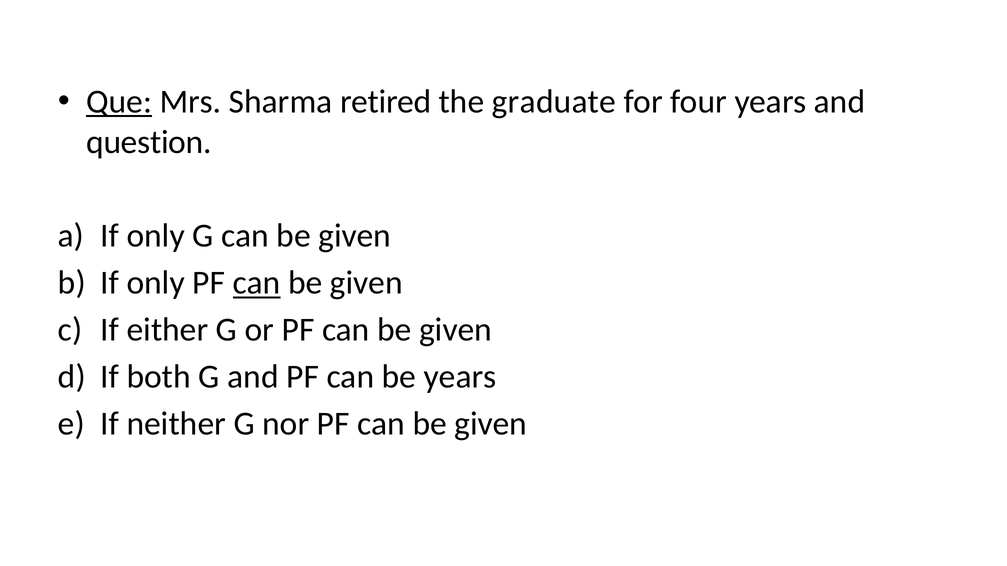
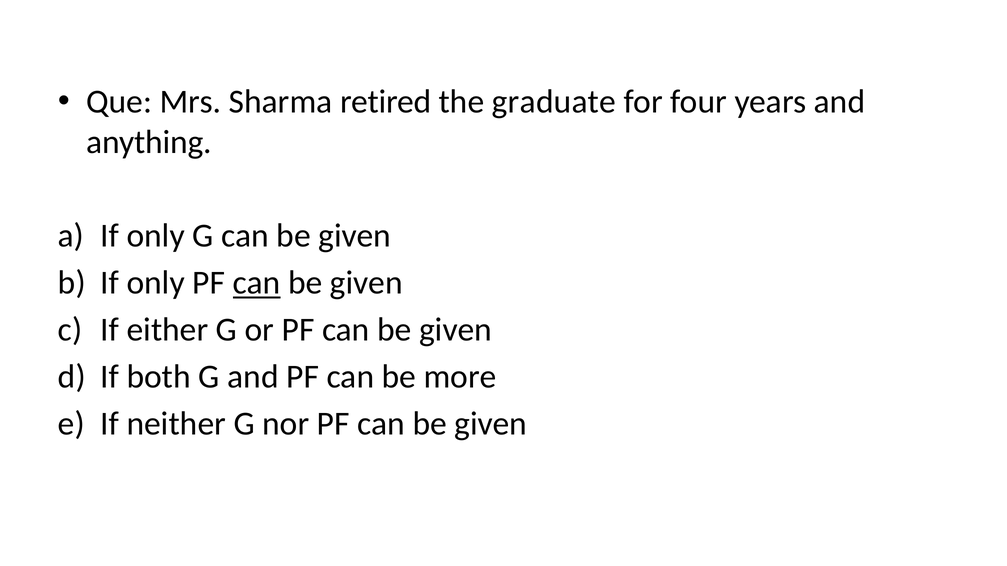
Que underline: present -> none (119, 102)
question: question -> anything (149, 142)
be years: years -> more (460, 377)
